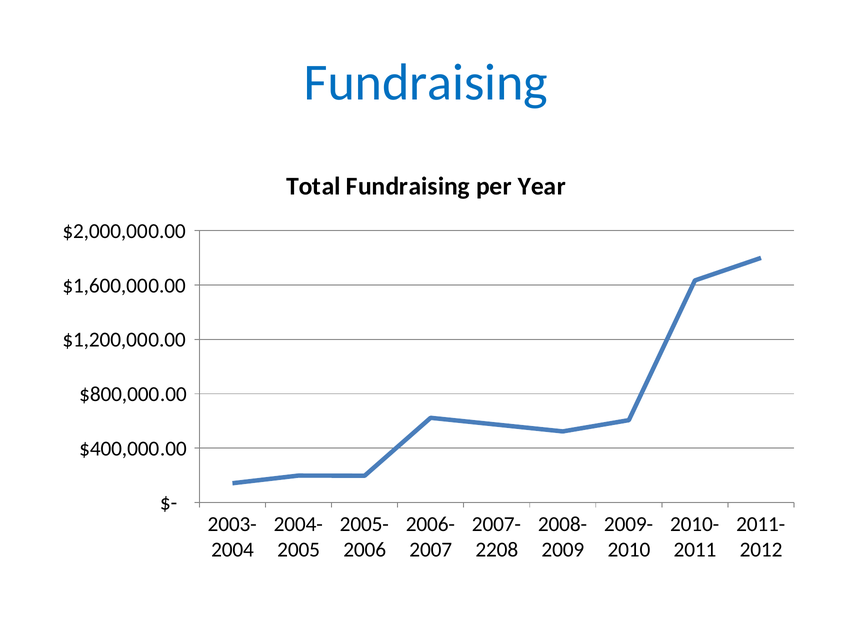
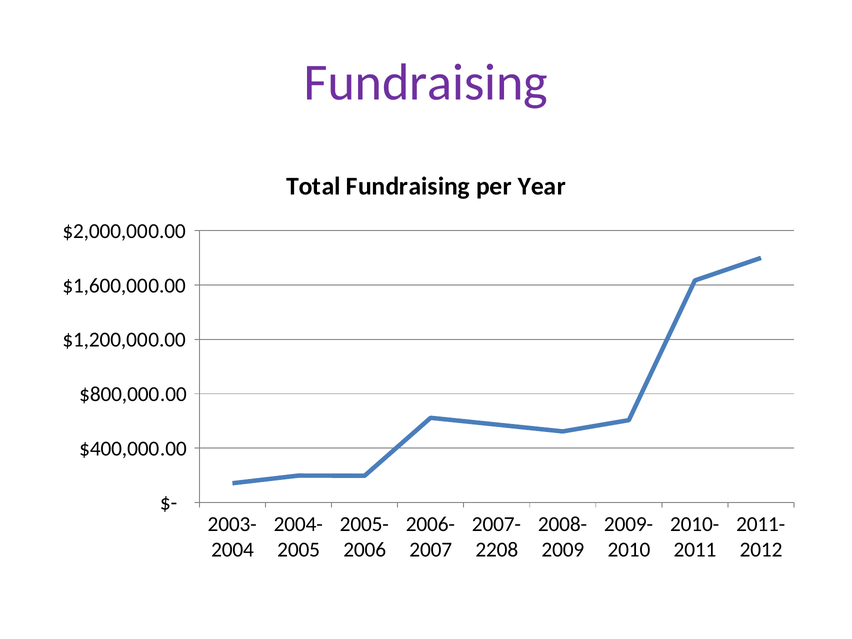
Fundraising colour: blue -> purple (426, 82)
